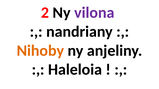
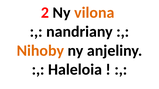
vilona colour: purple -> orange (94, 13)
